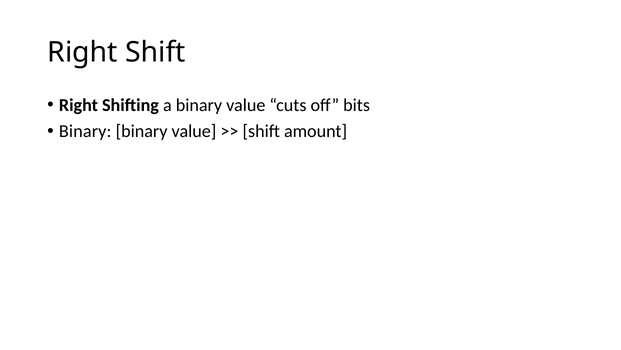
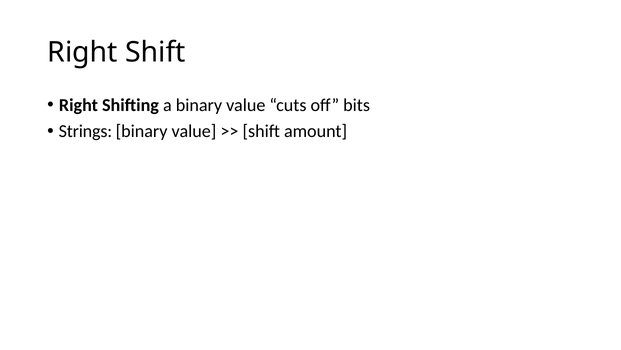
Binary: Binary -> Strings (85, 131)
